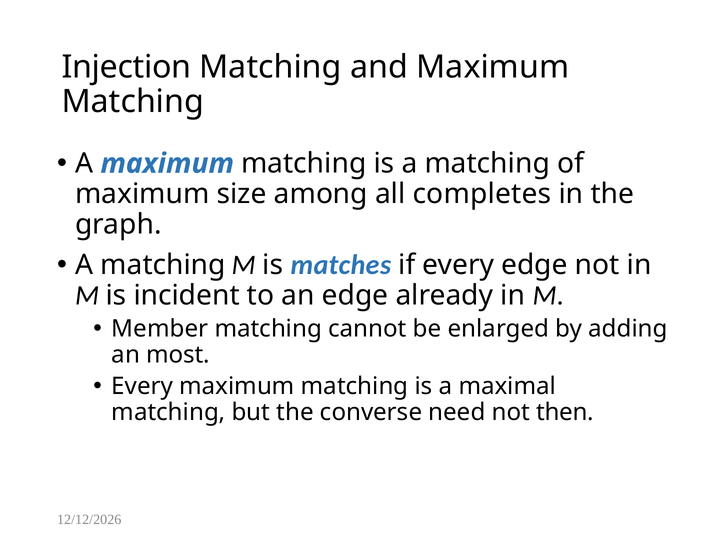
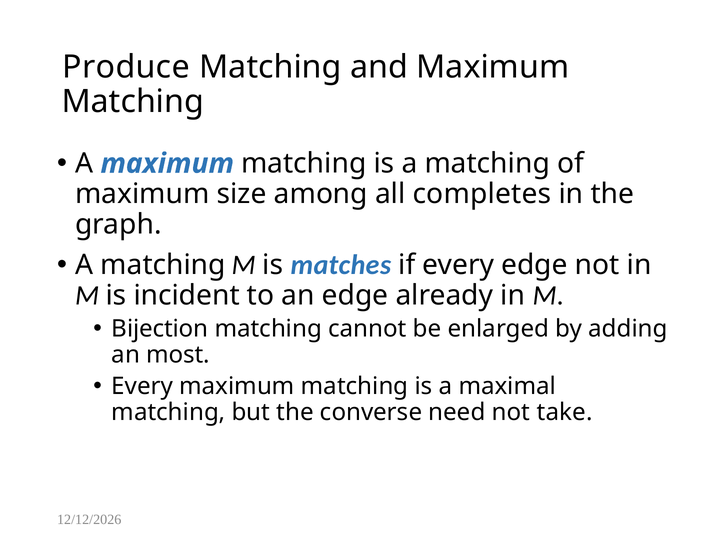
Injection: Injection -> Produce (126, 67)
Member: Member -> Bijection (160, 329)
then: then -> take (565, 412)
